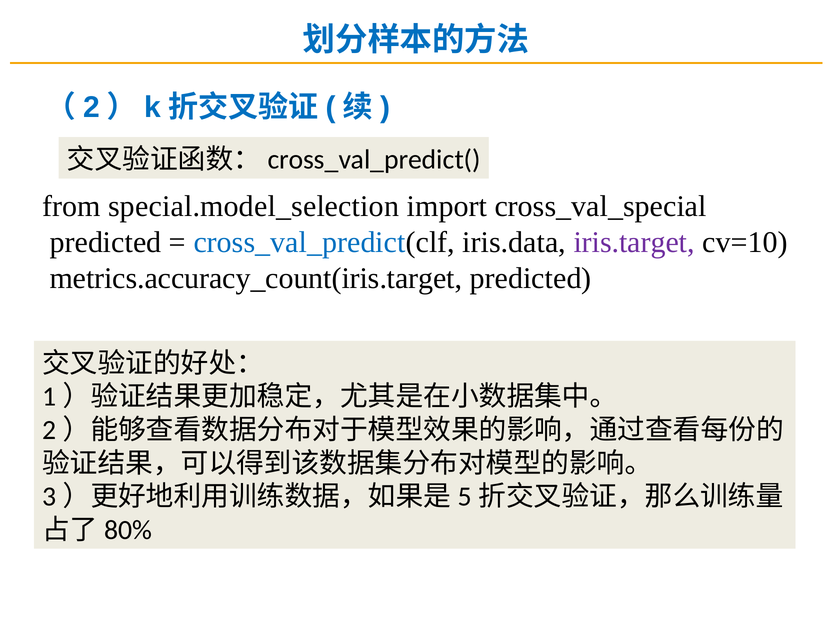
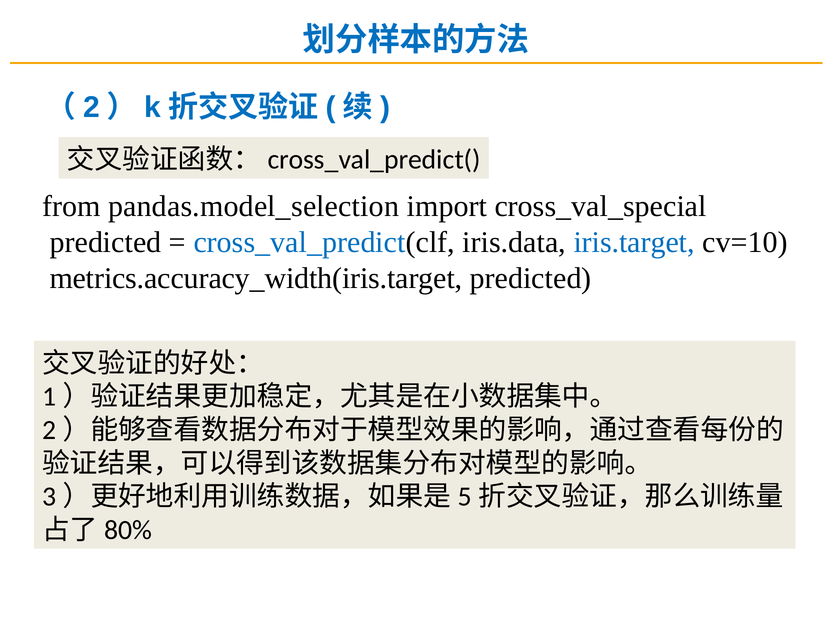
special.model_selection: special.model_selection -> pandas.model_selection (254, 206)
iris.target colour: purple -> blue (634, 242)
metrics.accuracy_count(iris.target: metrics.accuracy_count(iris.target -> metrics.accuracy_width(iris.target (256, 279)
